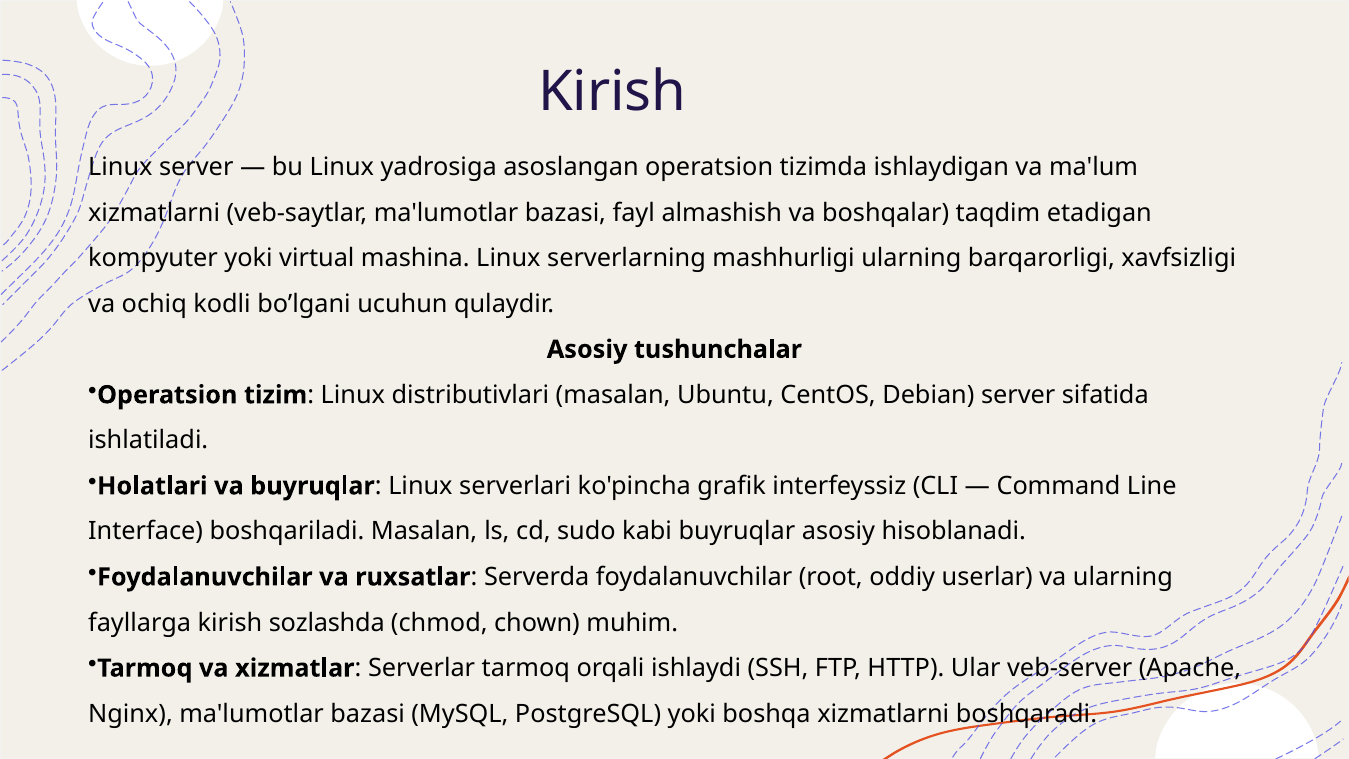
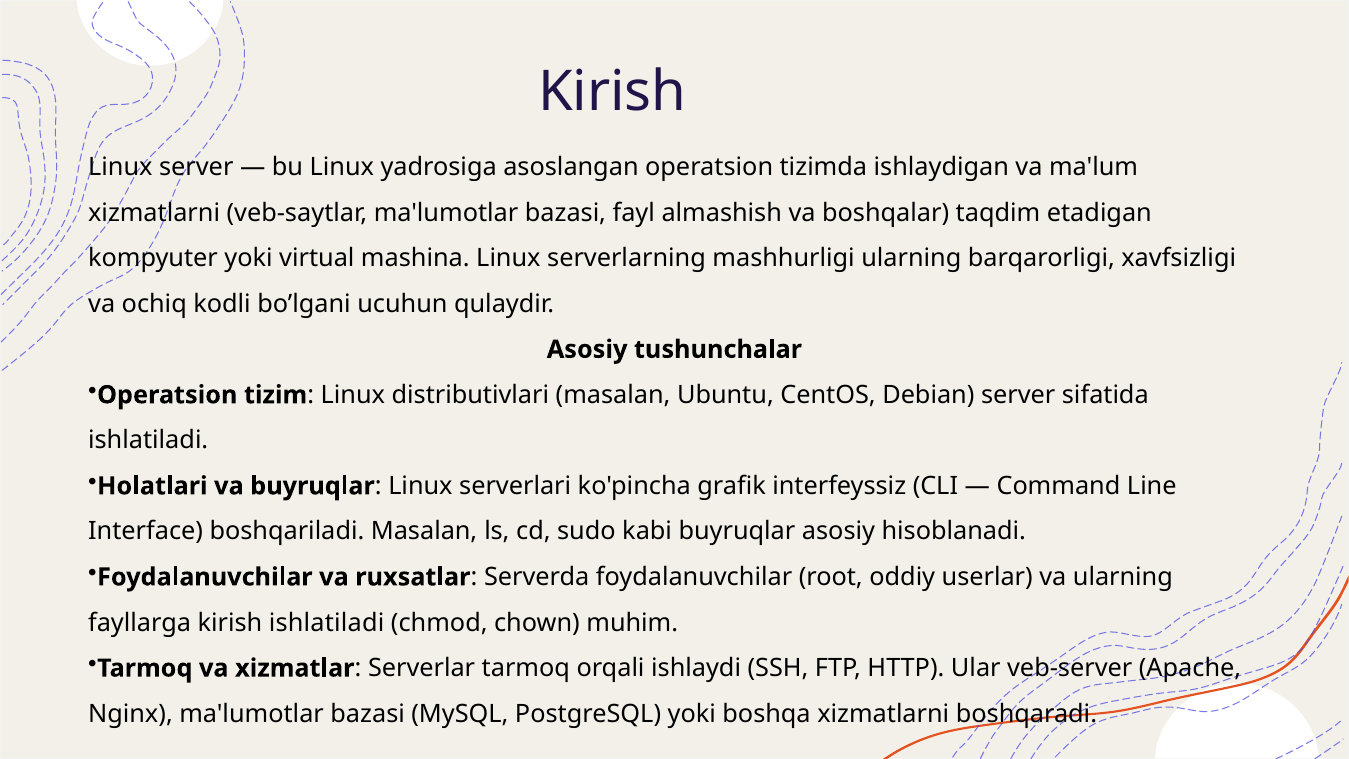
kirish sozlashda: sozlashda -> ishlatiladi (327, 623)
